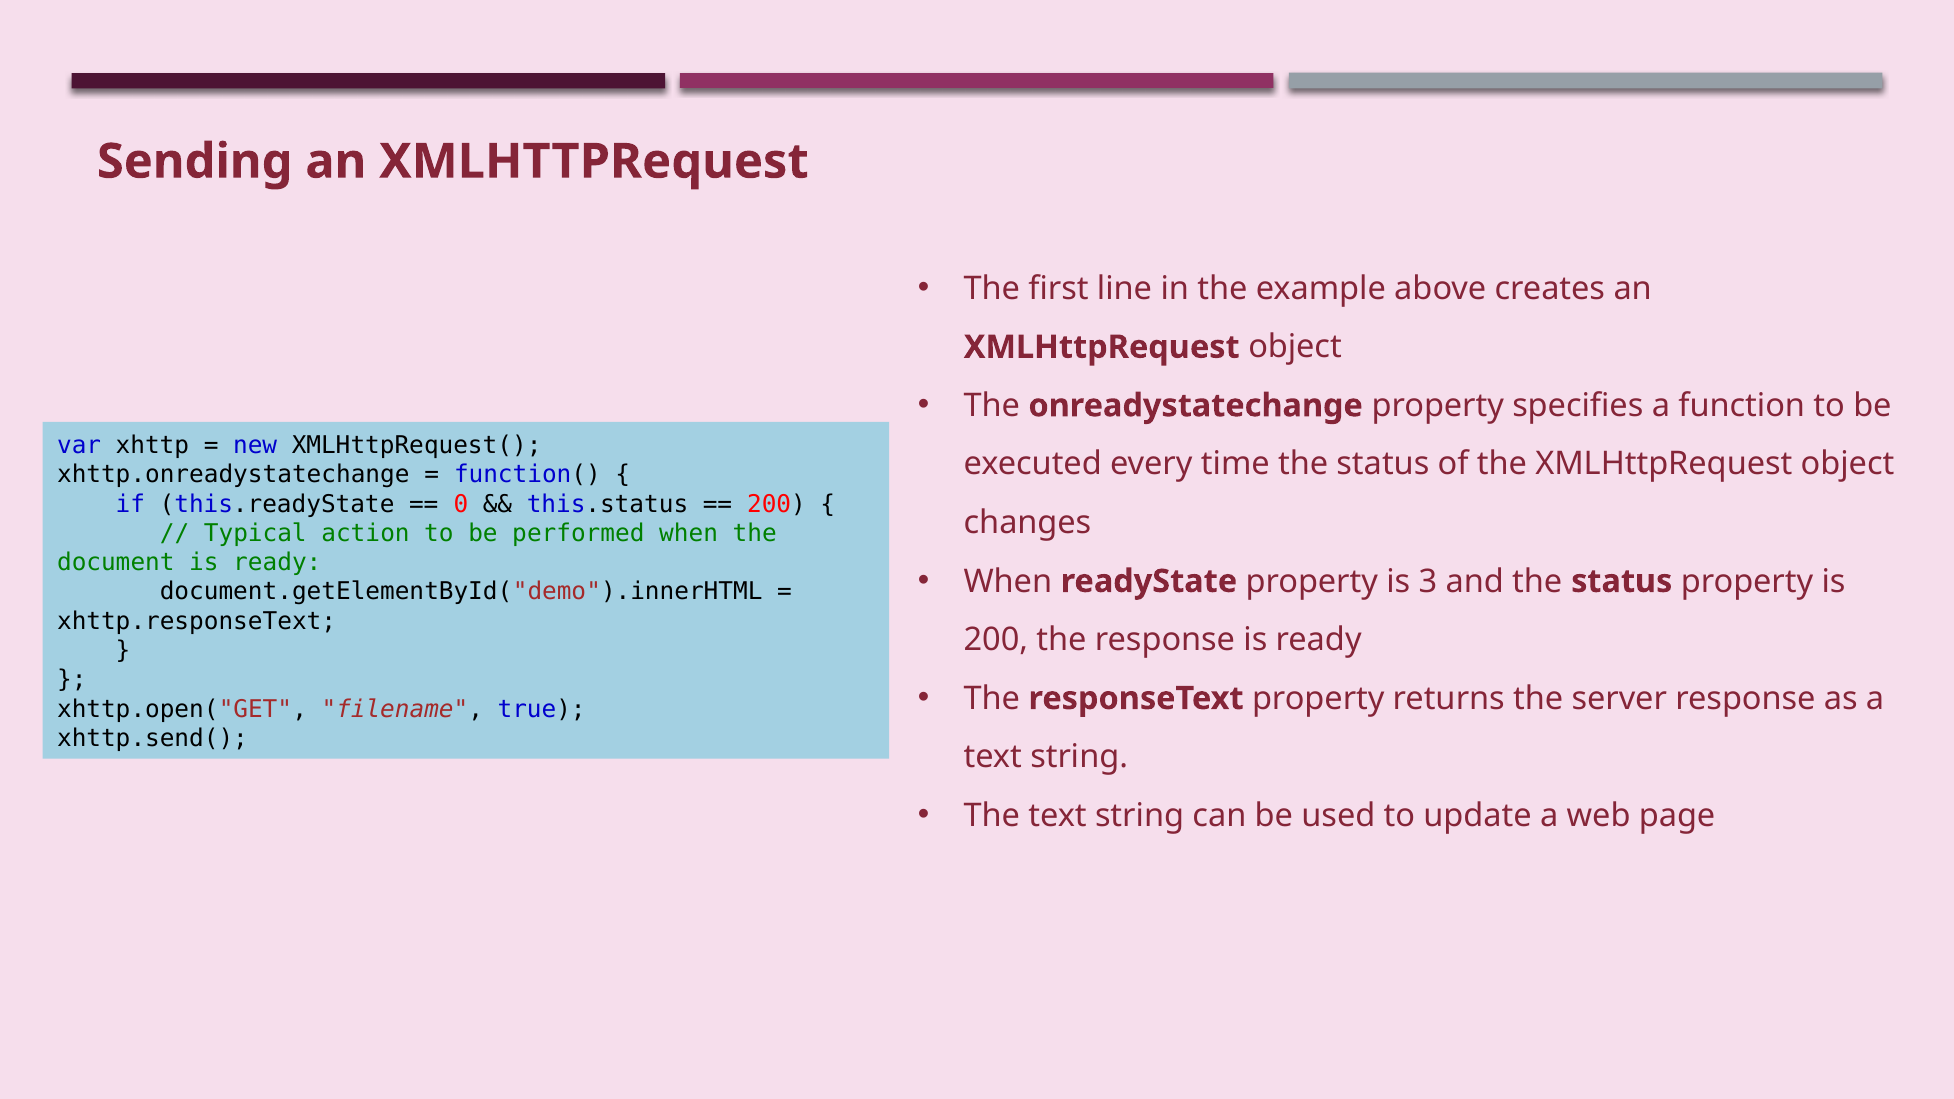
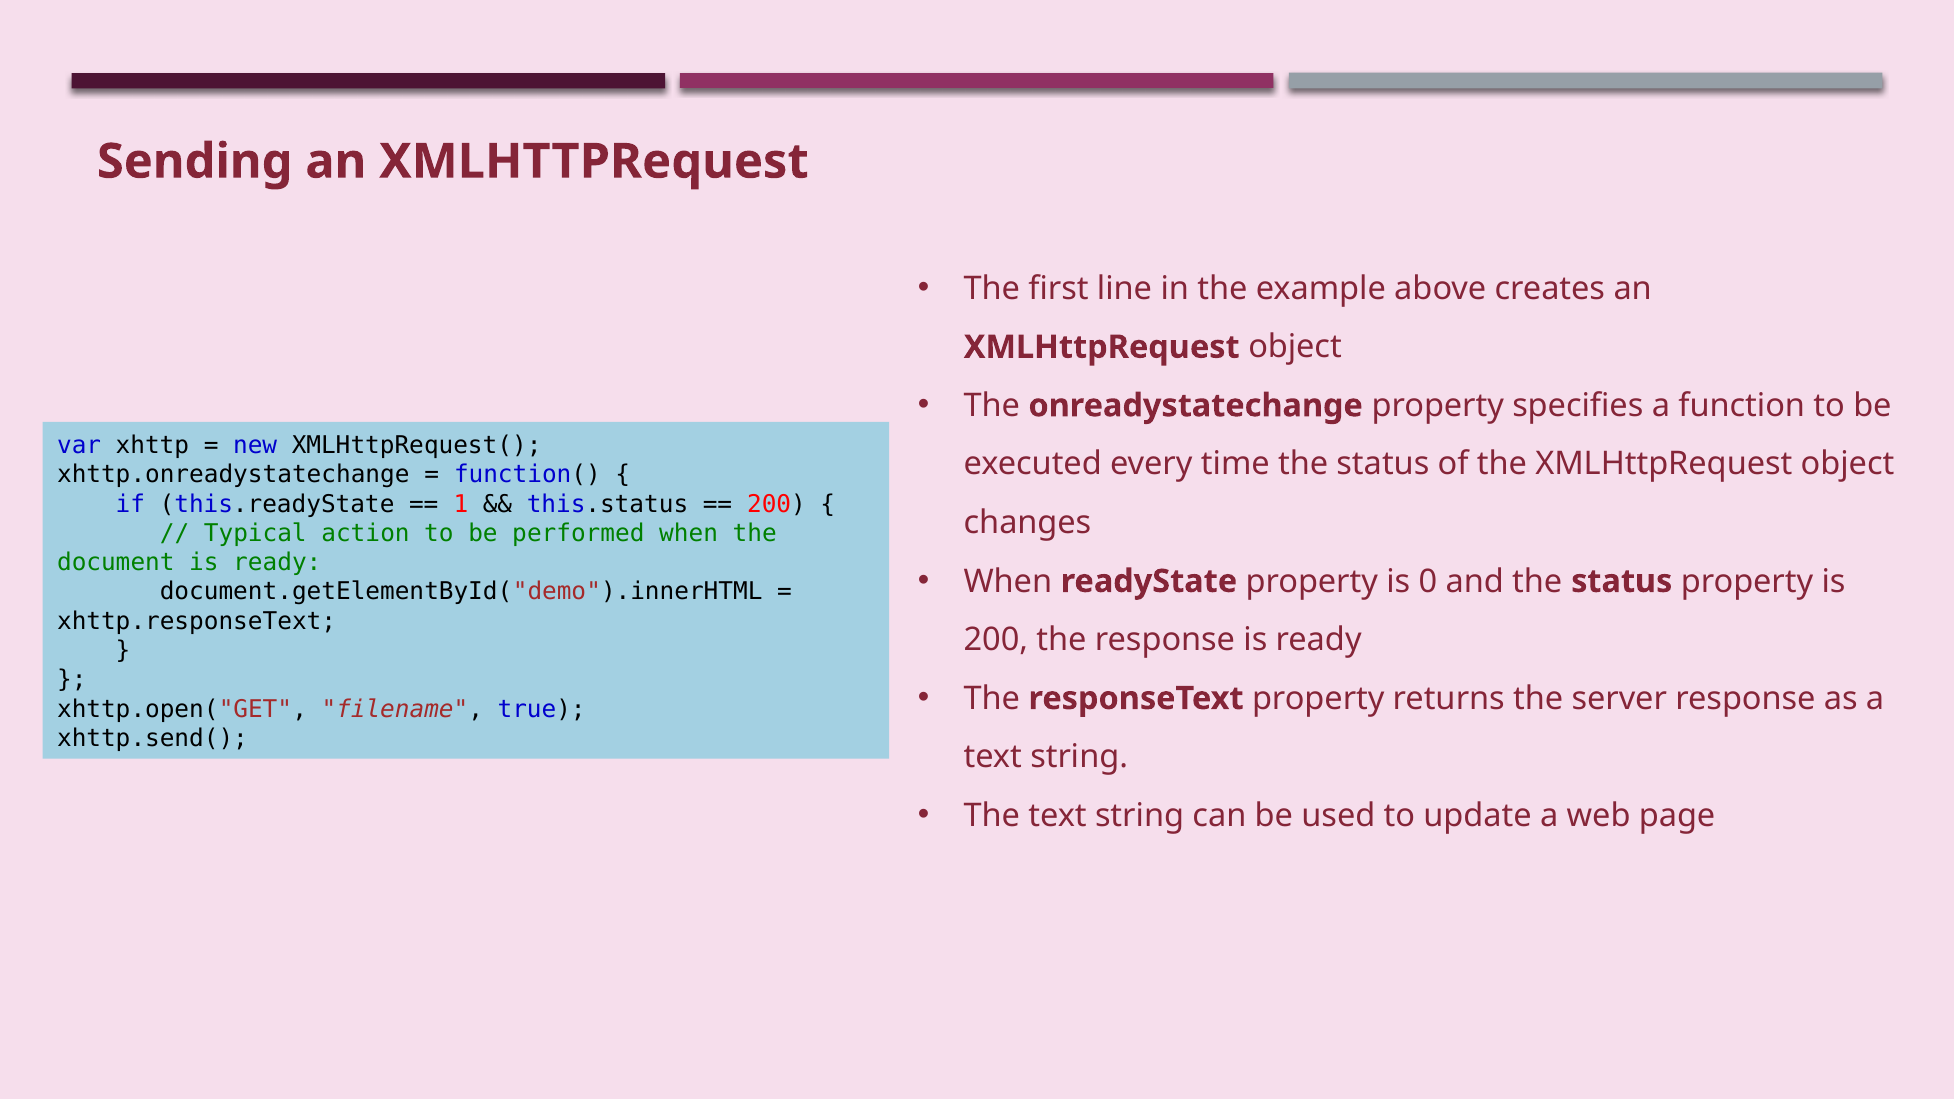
0: 0 -> 1 (461, 504)
3: 3 -> 0 (1428, 581)
